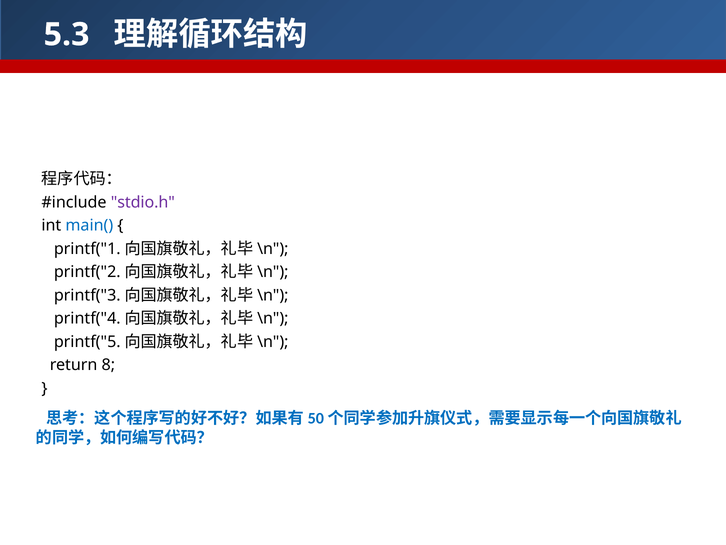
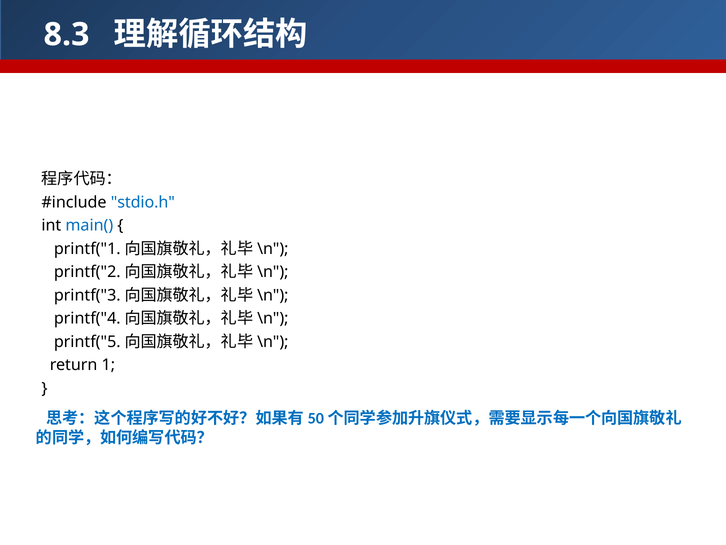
5.3: 5.3 -> 8.3 (67, 35)
stdio.h colour: purple -> blue (143, 202)
return 8: 8 -> 1 (108, 365)
